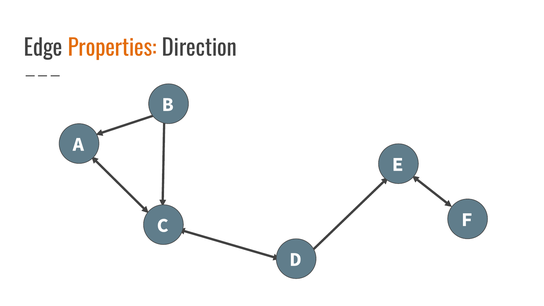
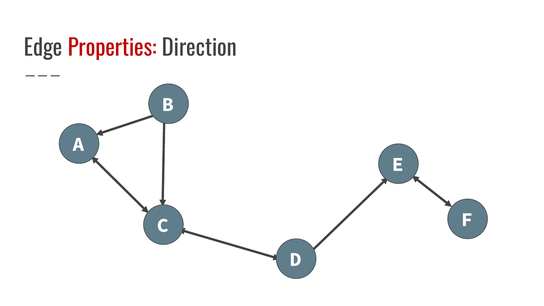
Properties colour: orange -> red (112, 48)
